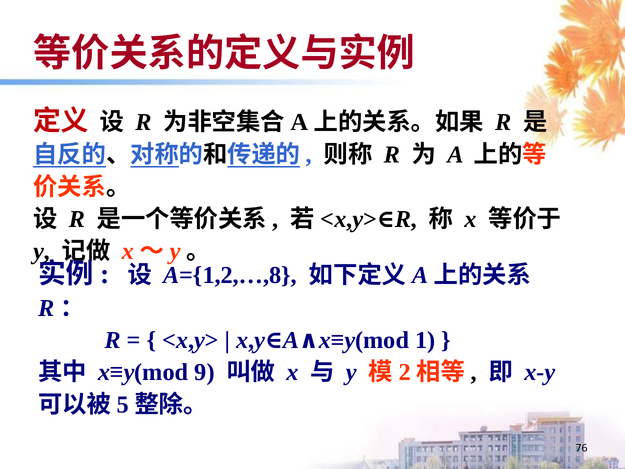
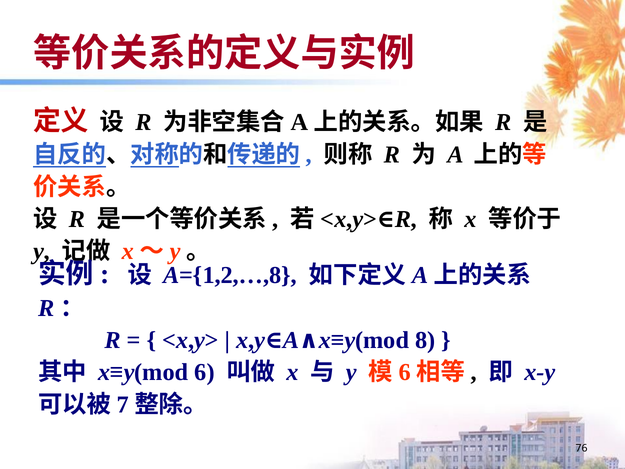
1: 1 -> 8 (425, 340)
x≡y(mod 9: 9 -> 6 (205, 372)
2: 2 -> 6 (405, 372)
5: 5 -> 7 (123, 404)
